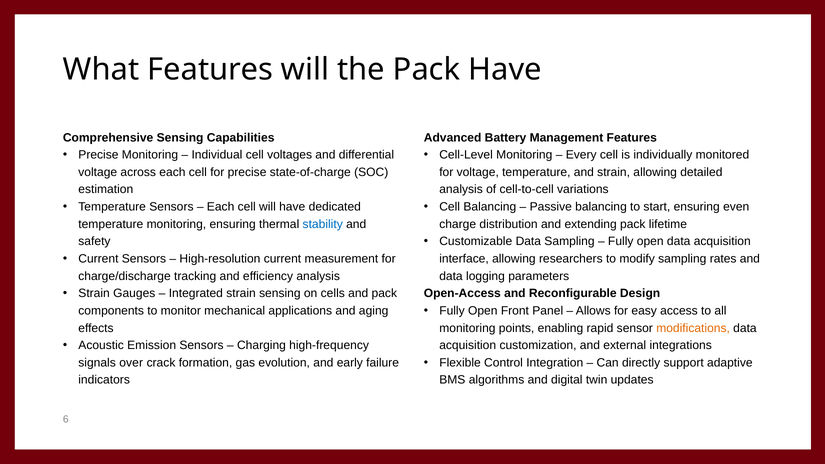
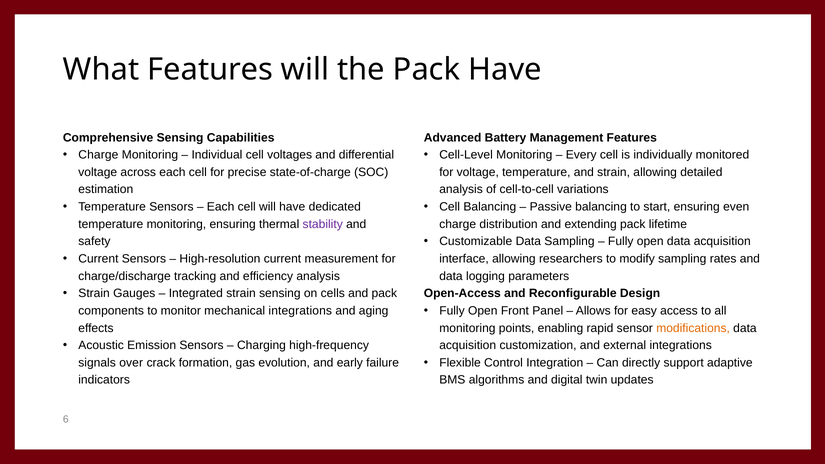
Precise: Precise -> Charge (98, 155)
stability colour: blue -> purple (323, 224)
mechanical applications: applications -> integrations (300, 311)
